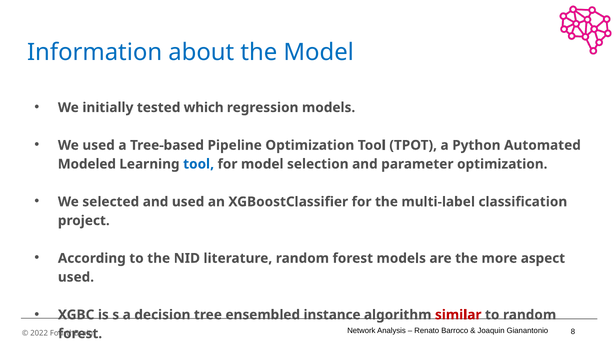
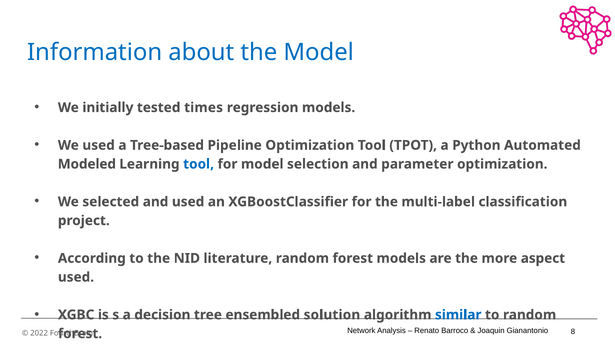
which: which -> times (204, 108)
instance: instance -> solution (332, 315)
similar colour: red -> blue (458, 315)
